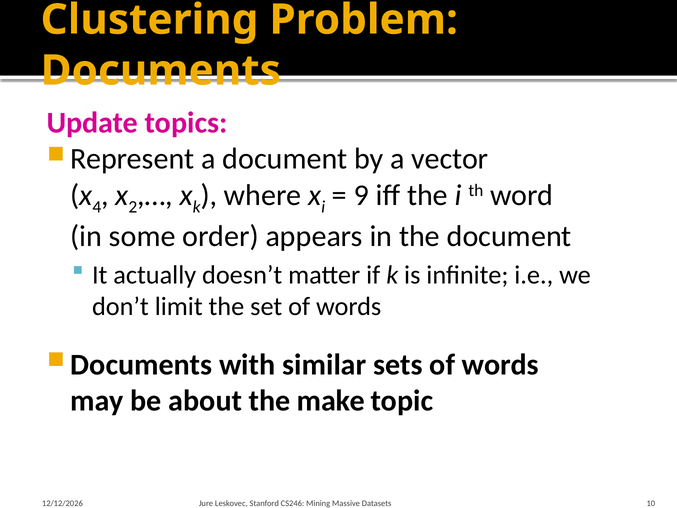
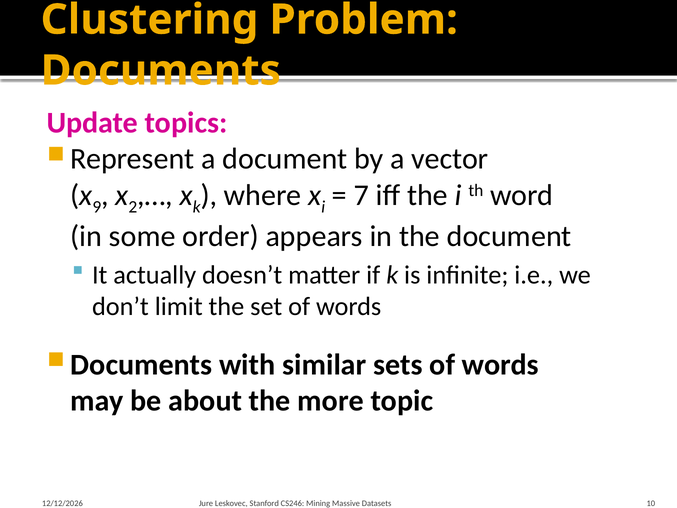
4: 4 -> 9 (97, 207)
9: 9 -> 7 (361, 195)
make: make -> more (331, 401)
